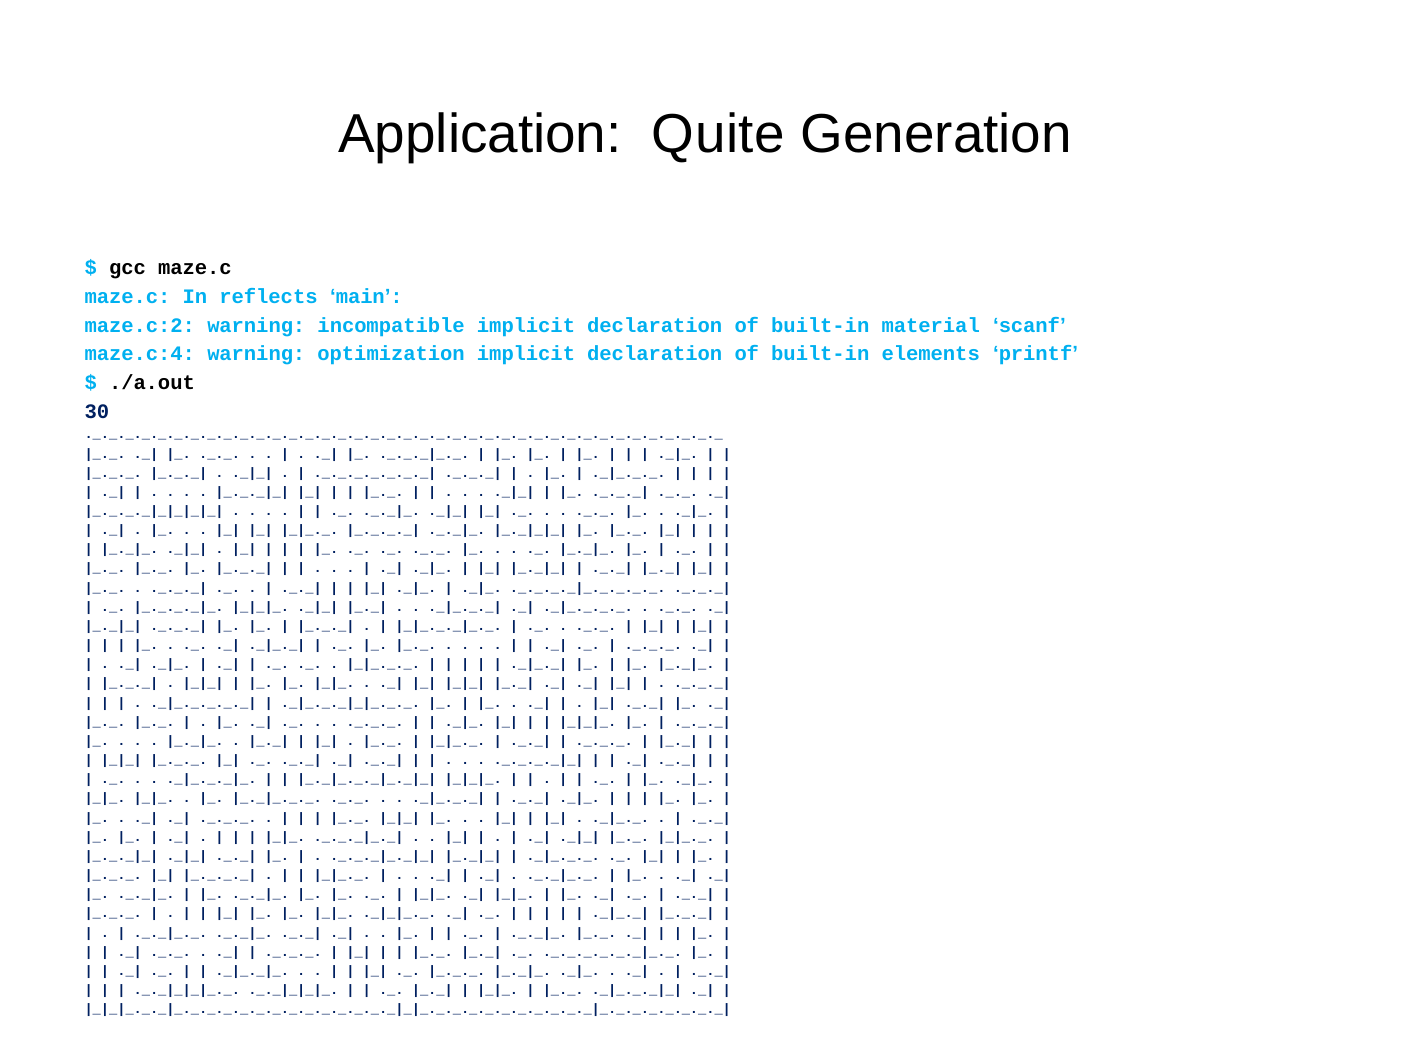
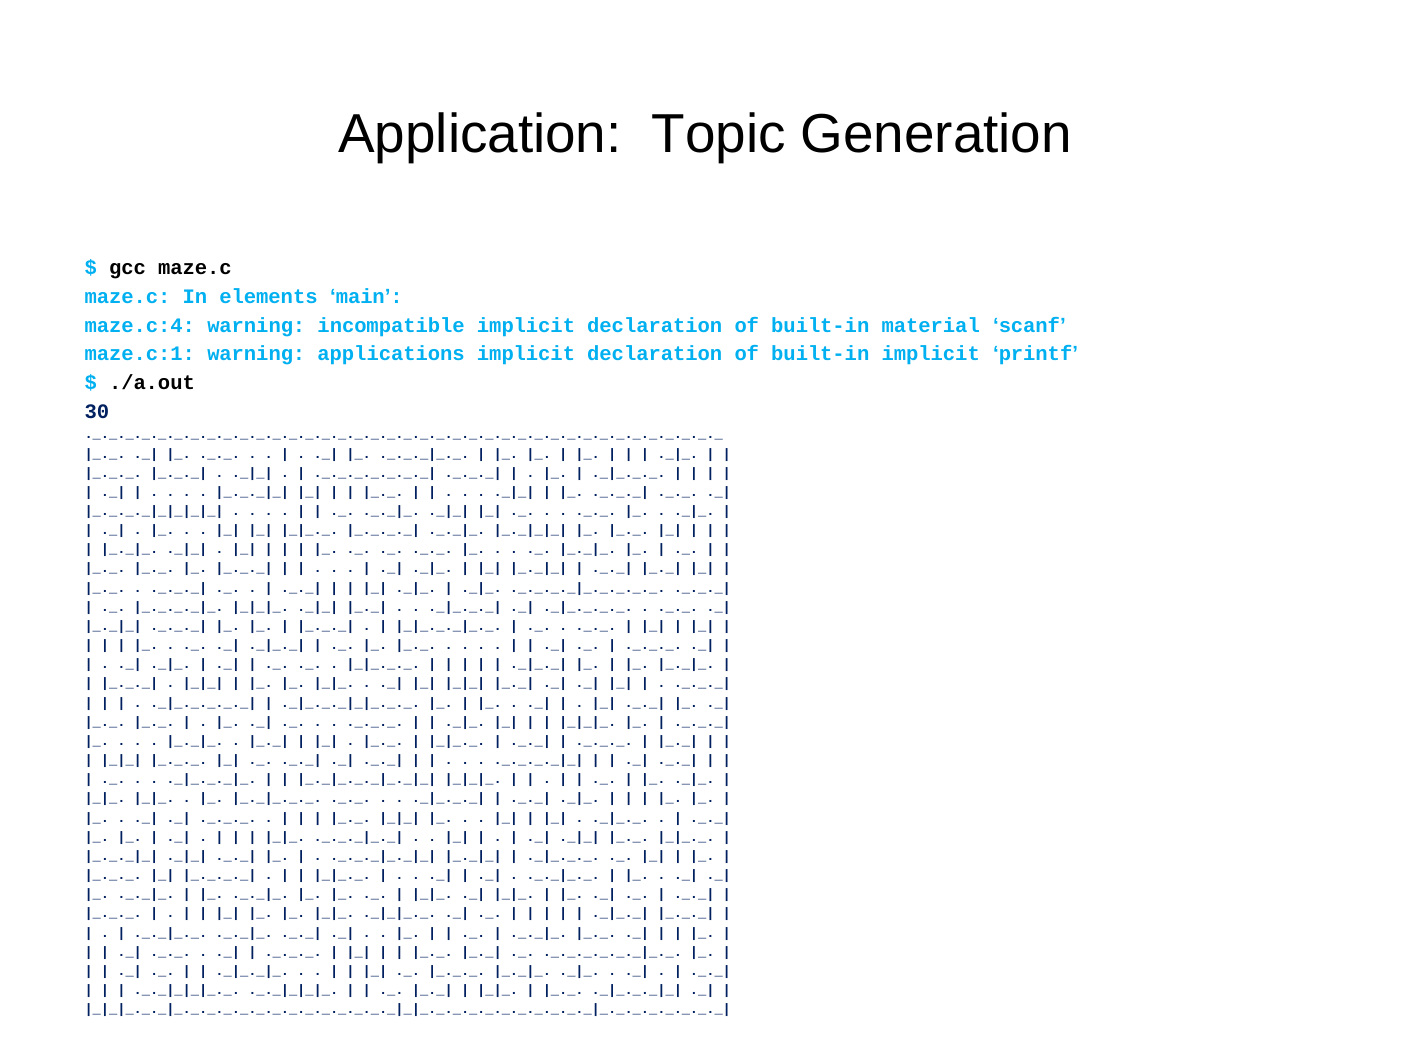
Quite: Quite -> Topic (719, 134)
reflects: reflects -> elements (269, 297)
maze.c:2: maze.c:2 -> maze.c:4 (140, 325)
maze.c:4: maze.c:4 -> maze.c:1 (140, 354)
optimization: optimization -> applications (391, 354)
built-in elements: elements -> implicit (931, 354)
